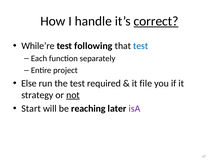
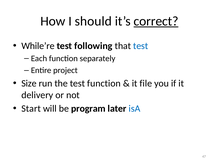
handle: handle -> should (93, 21)
Else: Else -> Size (29, 83)
test required: required -> function (104, 83)
strategy: strategy -> delivery (37, 95)
not underline: present -> none (73, 95)
reaching: reaching -> program (88, 109)
isA colour: purple -> blue (134, 109)
